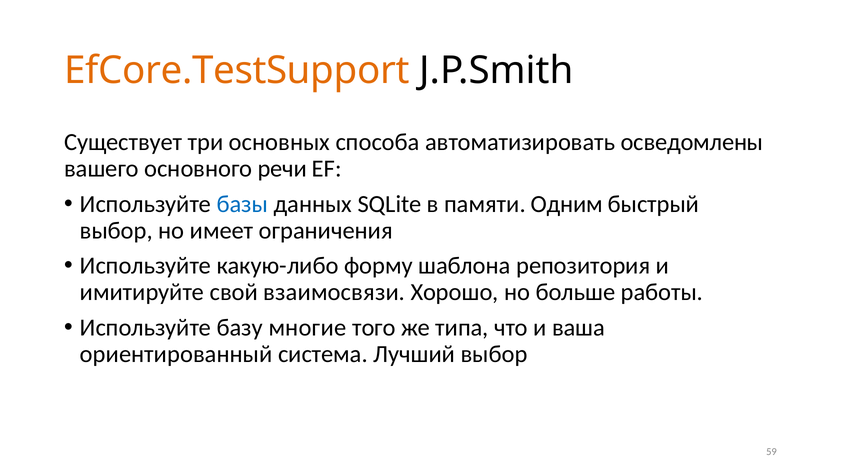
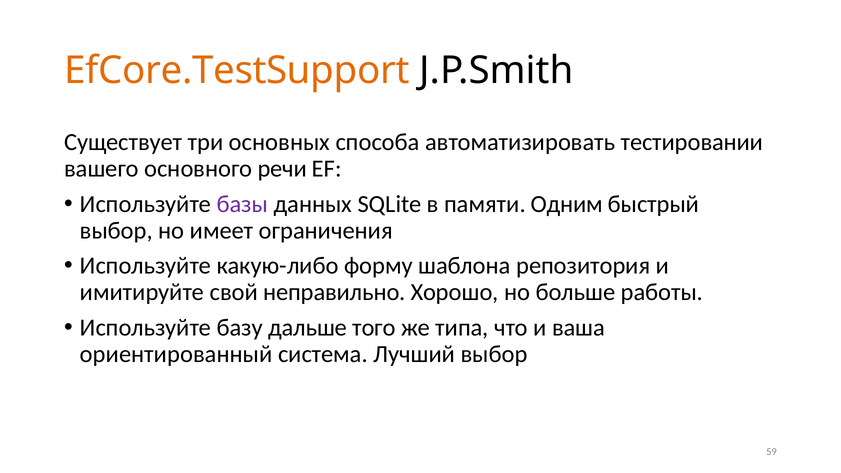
осведомлены: осведомлены -> тестировании (692, 142)
базы colour: blue -> purple (242, 204)
взаимосвязи: взаимосвязи -> неправильно (334, 292)
многие: многие -> дальше (308, 327)
